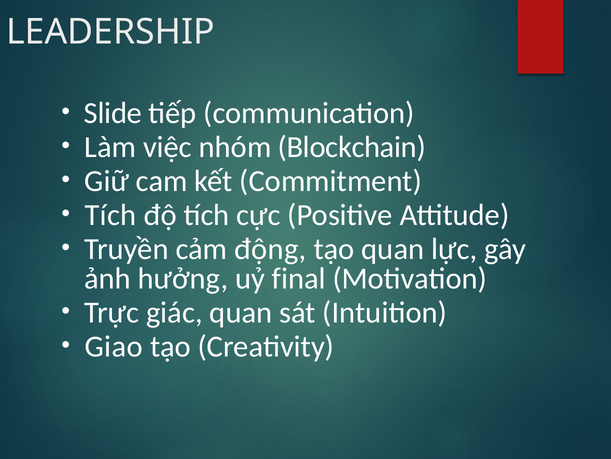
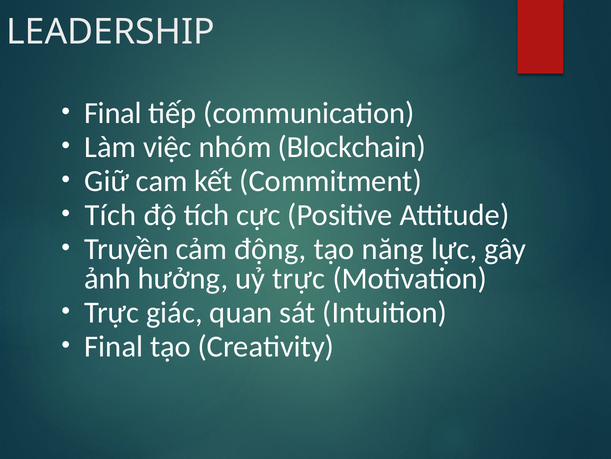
Slide: Slide -> Final (113, 113)
tạo quan: quan -> năng (393, 249)
uỷ final: final -> trực (299, 278)
Giao: Giao -> Final (114, 346)
